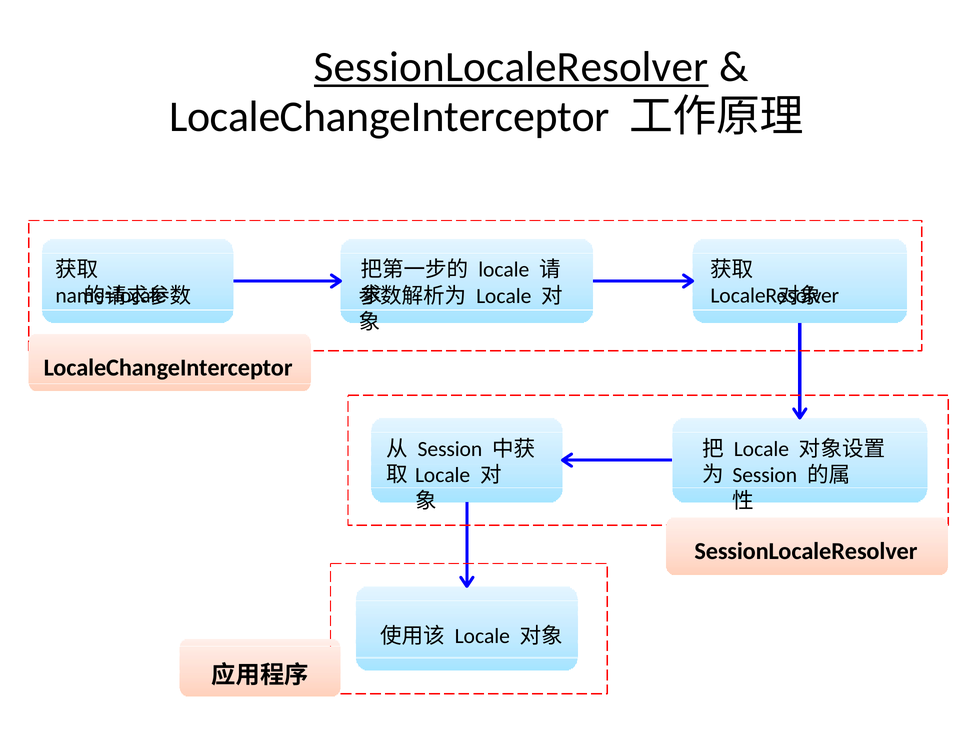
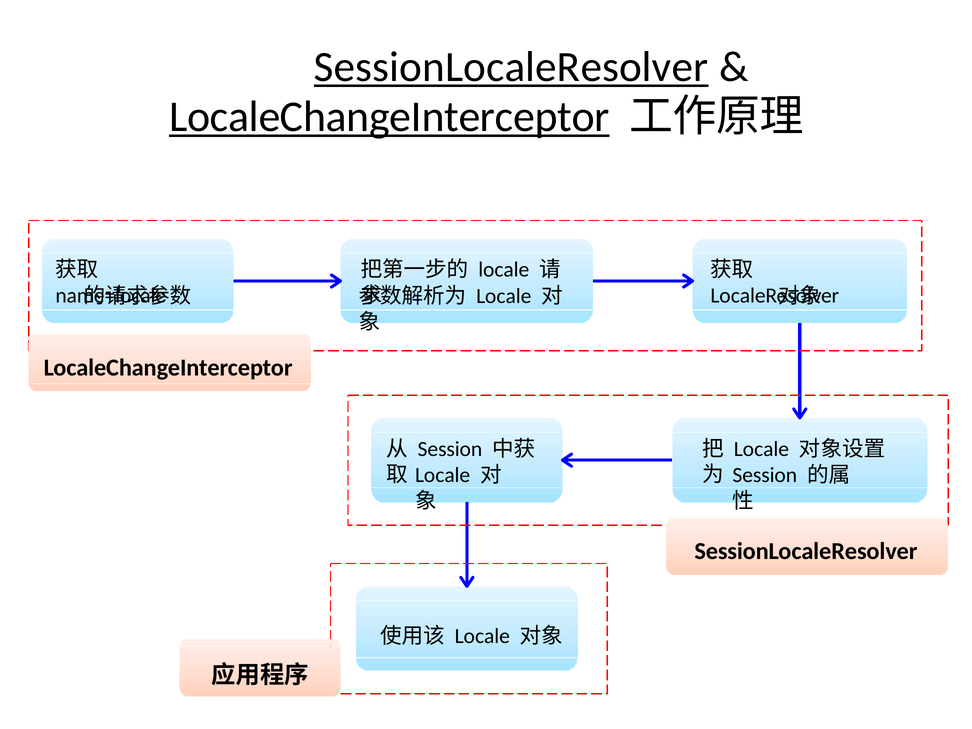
LocaleChangeInterceptor underline: none -> present (389, 117)
